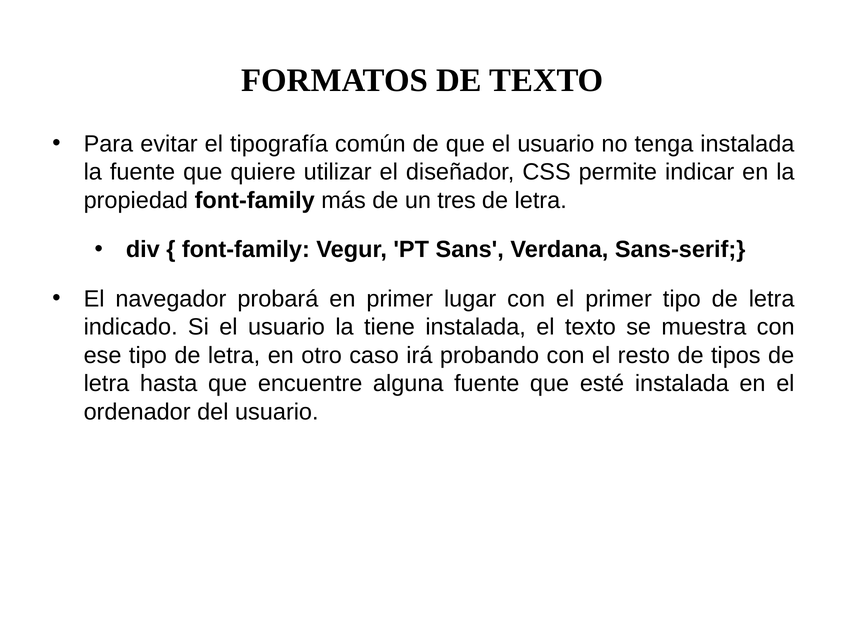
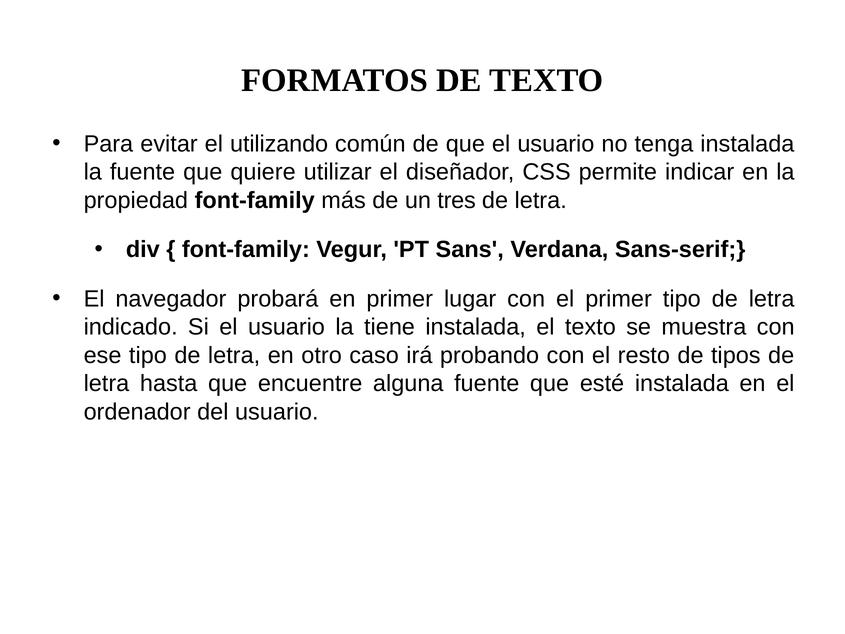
tipografía: tipografía -> utilizando (279, 144)
